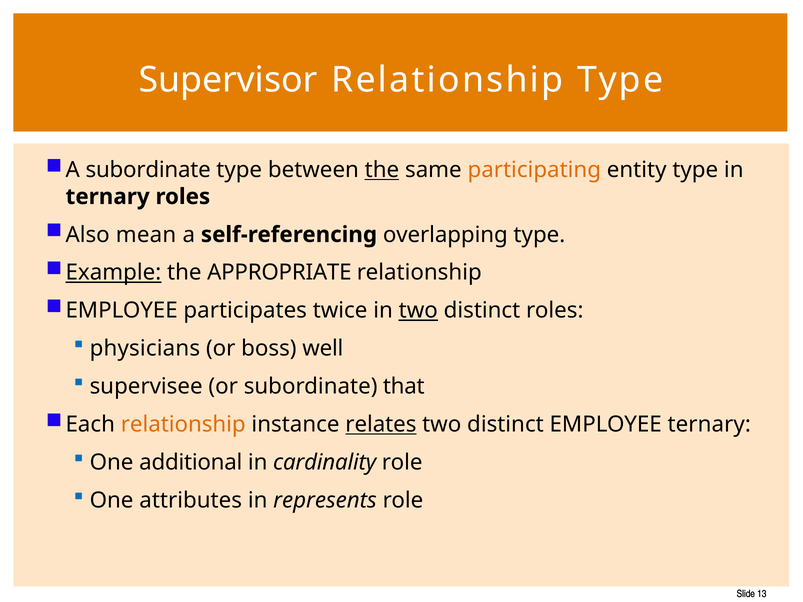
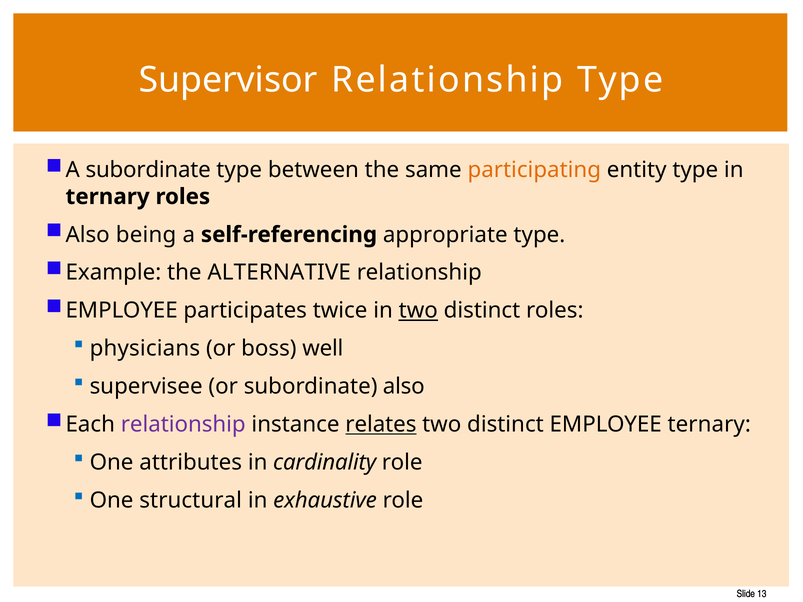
the underline: present -> none (382, 170)
mean: mean -> being (146, 235)
overlapping: overlapping -> appropriate (445, 235)
Example underline: present -> none (113, 273)
APPROPRIATE: APPROPRIATE -> ALTERNATIVE (279, 273)
subordinate that: that -> also (404, 387)
relationship colour: orange -> purple (183, 425)
additional: additional -> attributes (191, 463)
attributes: attributes -> structural (191, 501)
represents: represents -> exhaustive (325, 501)
